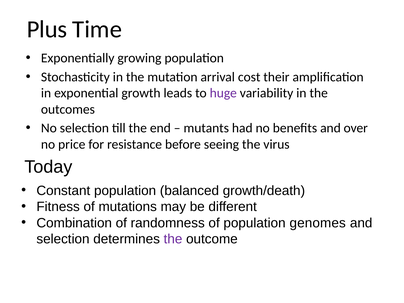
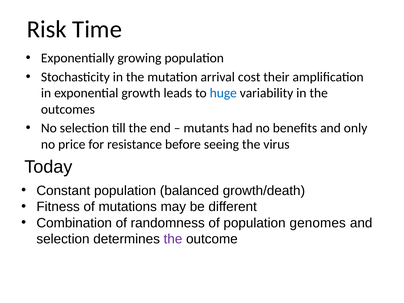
Plus: Plus -> Risk (47, 29)
huge colour: purple -> blue (223, 93)
over: over -> only (356, 128)
